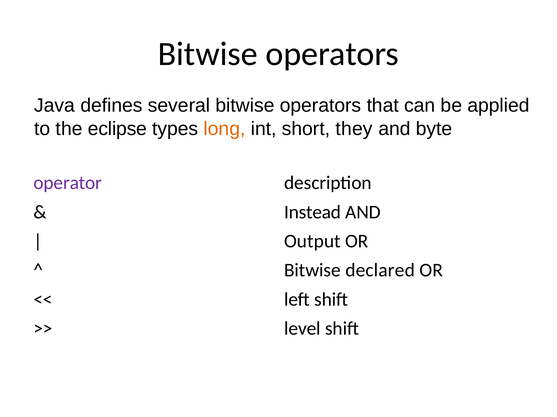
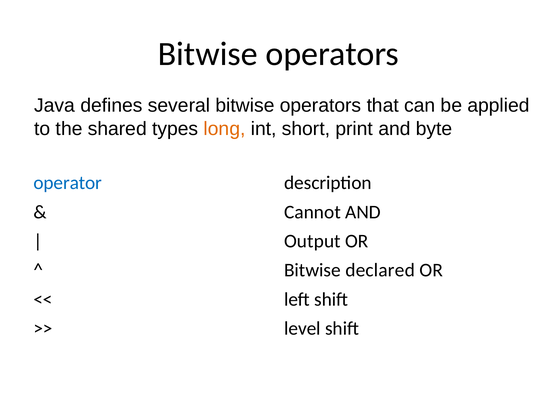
eclipse: eclipse -> shared (117, 129)
they: they -> print (354, 129)
operator colour: purple -> blue (68, 183)
Instead: Instead -> Cannot (312, 212)
